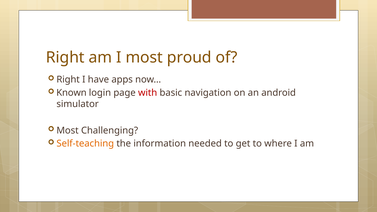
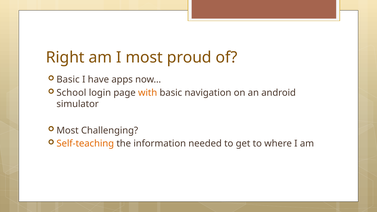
Right: Right -> Basic (68, 80)
Known: Known -> School (71, 93)
with colour: red -> orange (148, 93)
